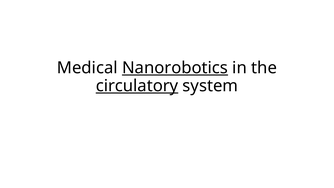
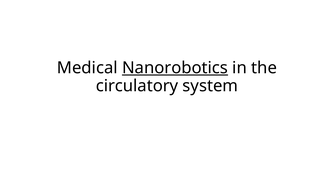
circulatory underline: present -> none (137, 86)
